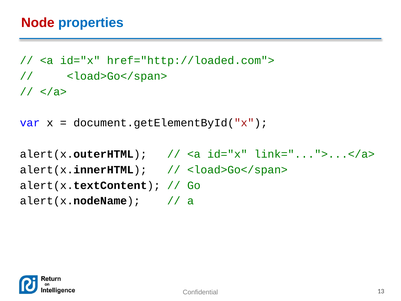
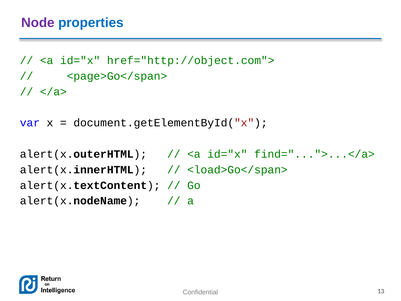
Node colour: red -> purple (38, 23)
href="http://loaded.com">: href="http://loaded.com"> -> href="http://object.com"> (191, 60)
<load>Go</span>: <load>Go</span> -> <page>Go</span> (117, 76)
link="...">...</a>: link="...">...</a> -> find="...">...</a> (314, 154)
